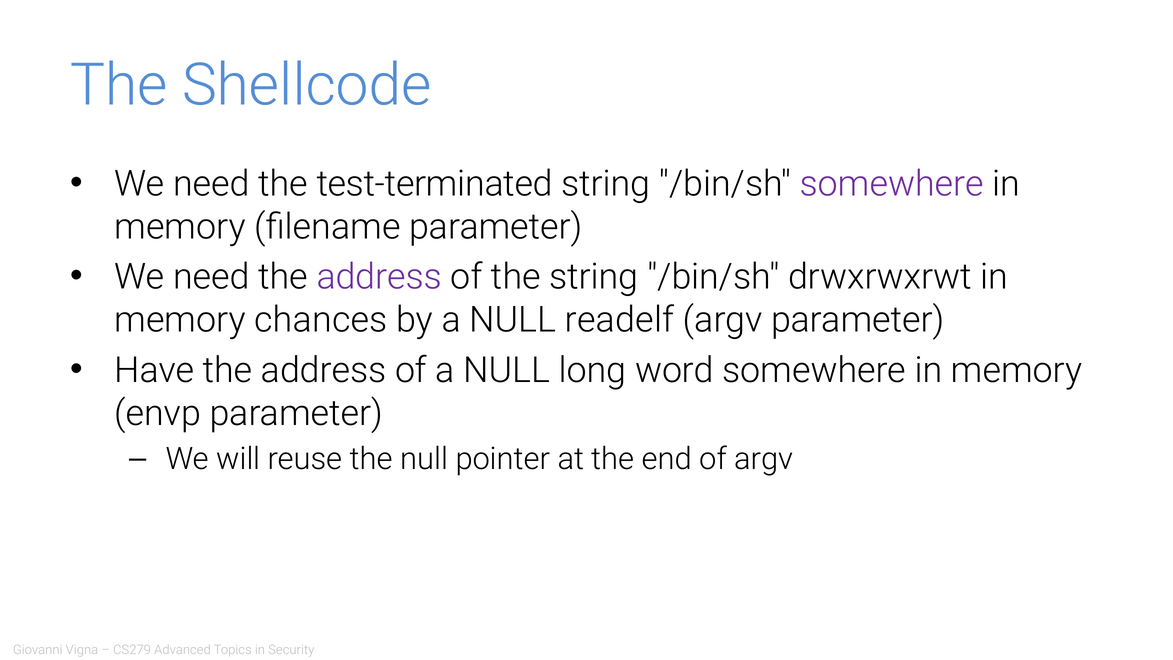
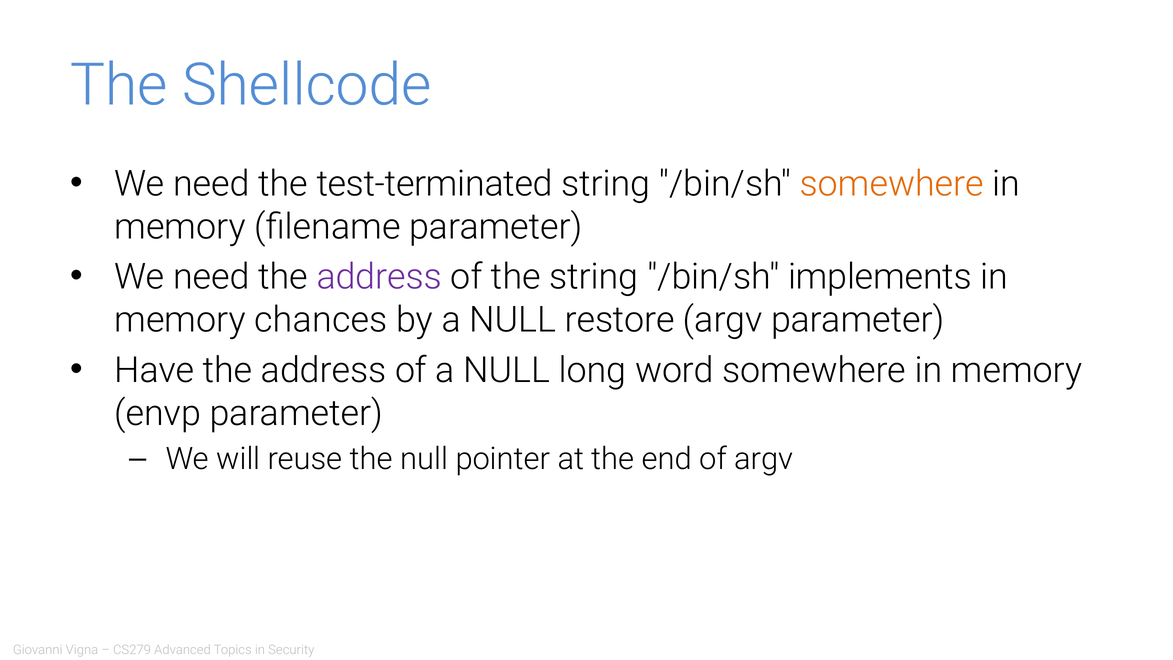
somewhere colour: purple -> orange (892, 184)
drwxrwxrwt: drwxrwxrwt -> implements (880, 277)
readelf: readelf -> restore (620, 320)
